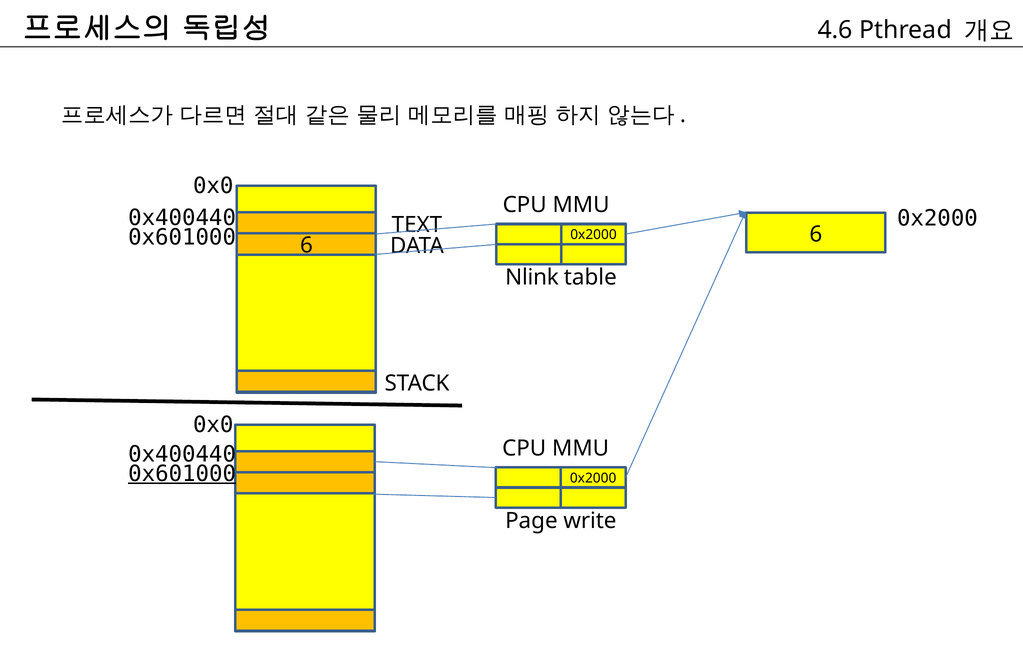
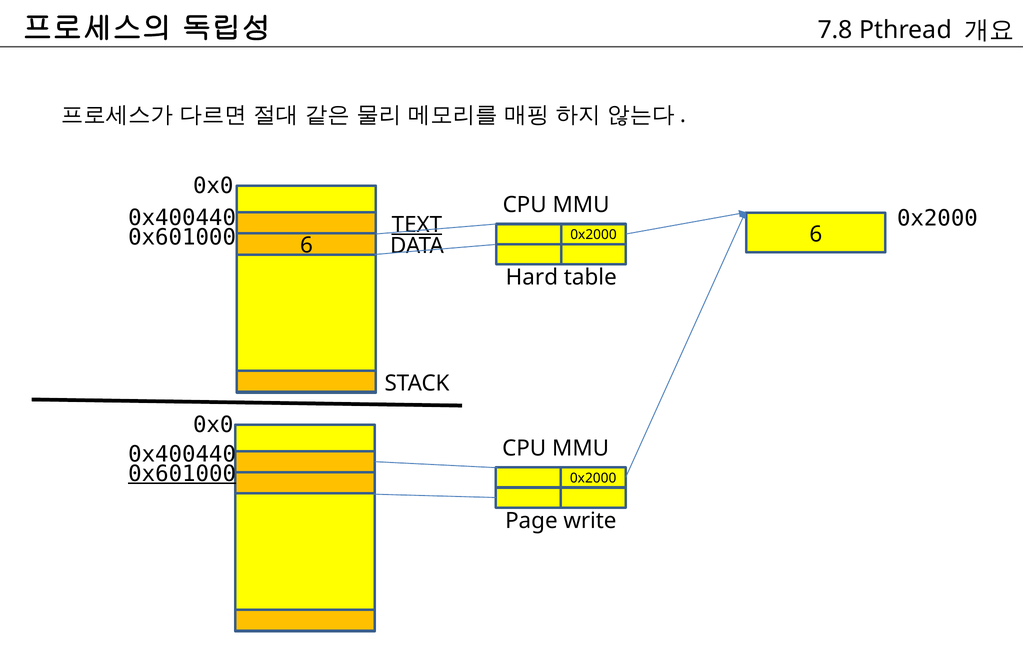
4.6: 4.6 -> 7.8 (835, 30)
TEXT underline: none -> present (417, 225)
Nlink: Nlink -> Hard (532, 277)
